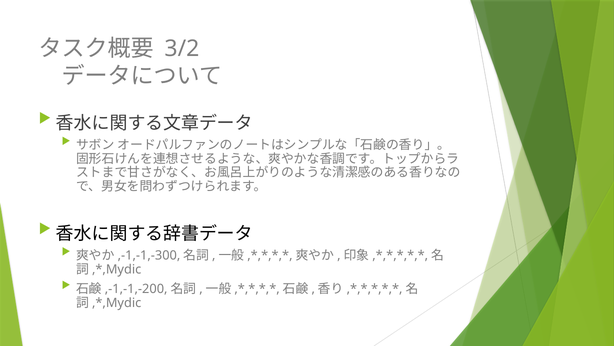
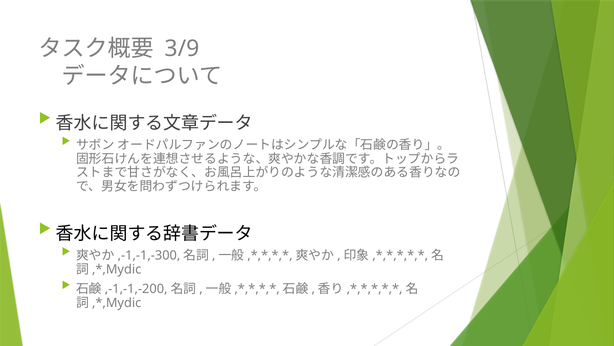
3/2: 3/2 -> 3/9 (182, 48)
